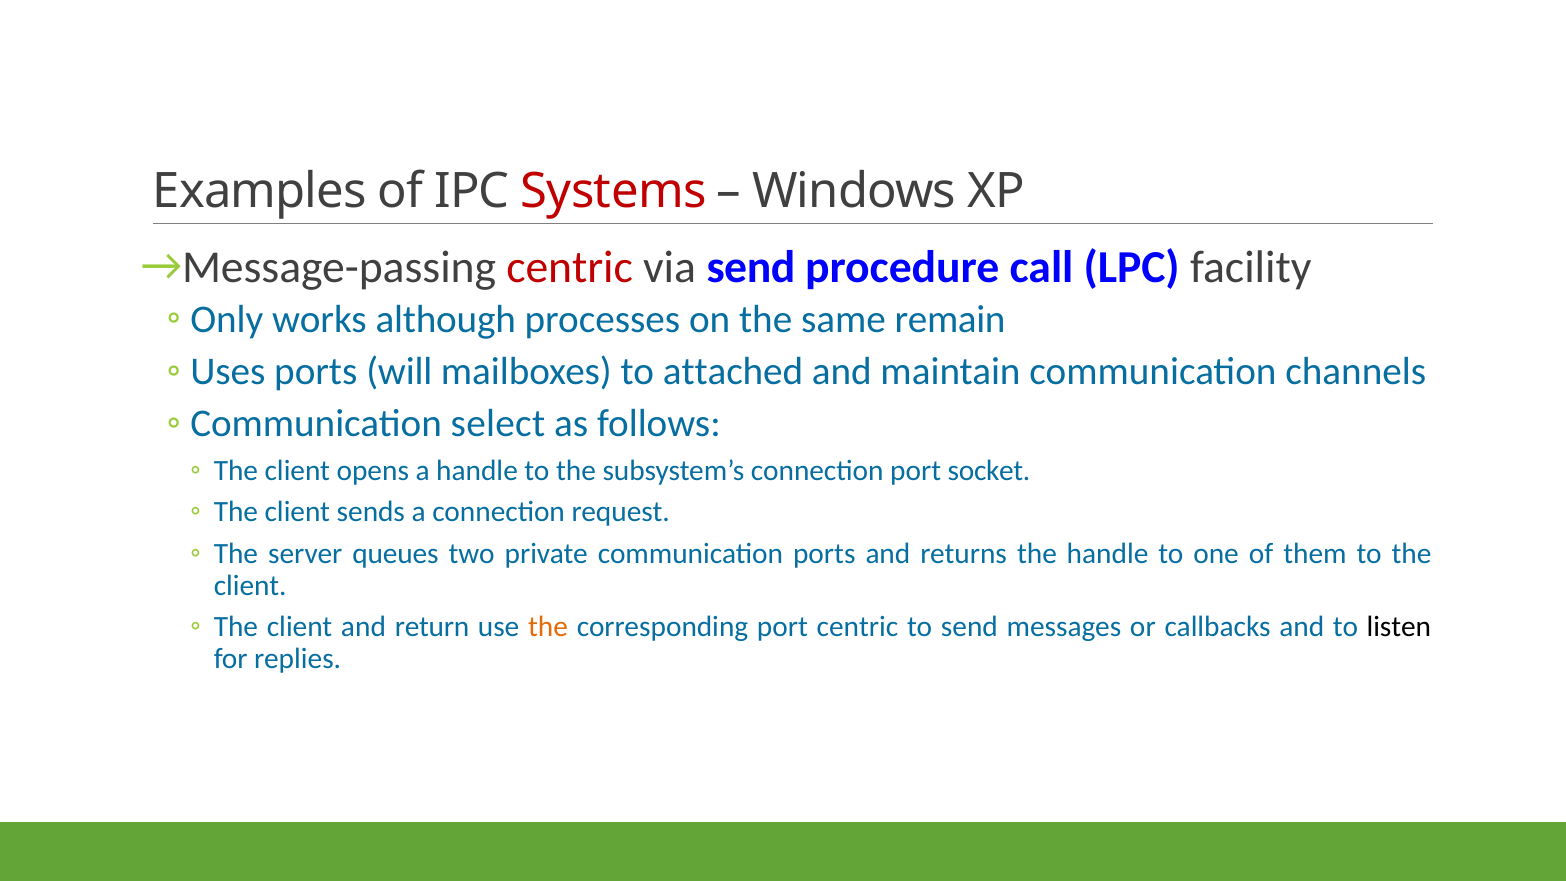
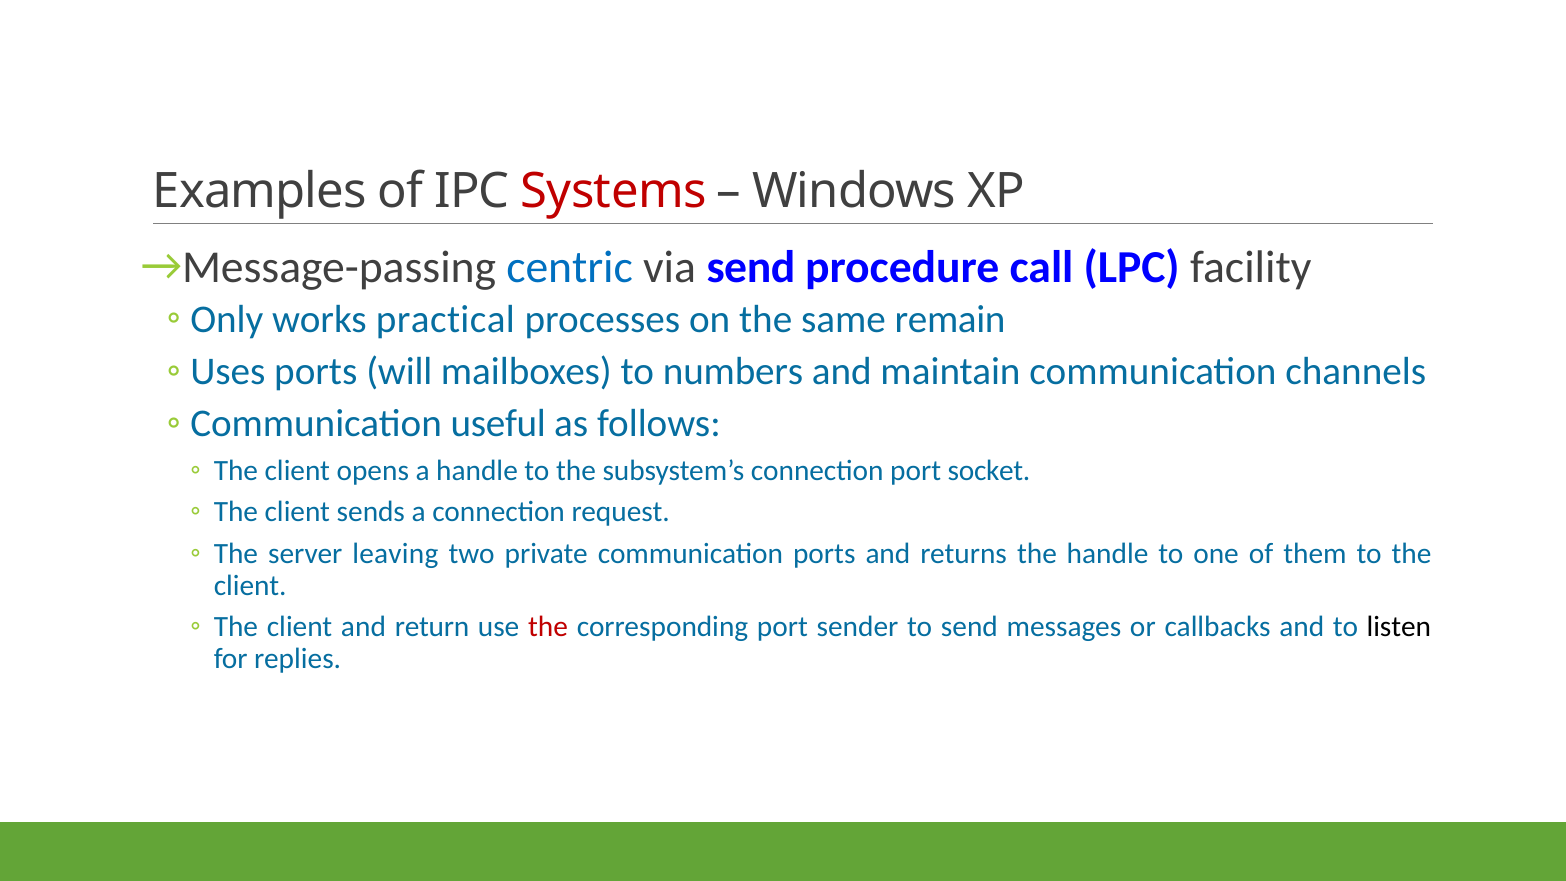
centric colour: red -> blue (570, 267)
although: although -> practical (445, 320)
attached: attached -> numbers (733, 372)
select: select -> useful (498, 424)
queues: queues -> leaving (395, 554)
the colour: orange -> red (548, 627)
port centric: centric -> sender (857, 627)
